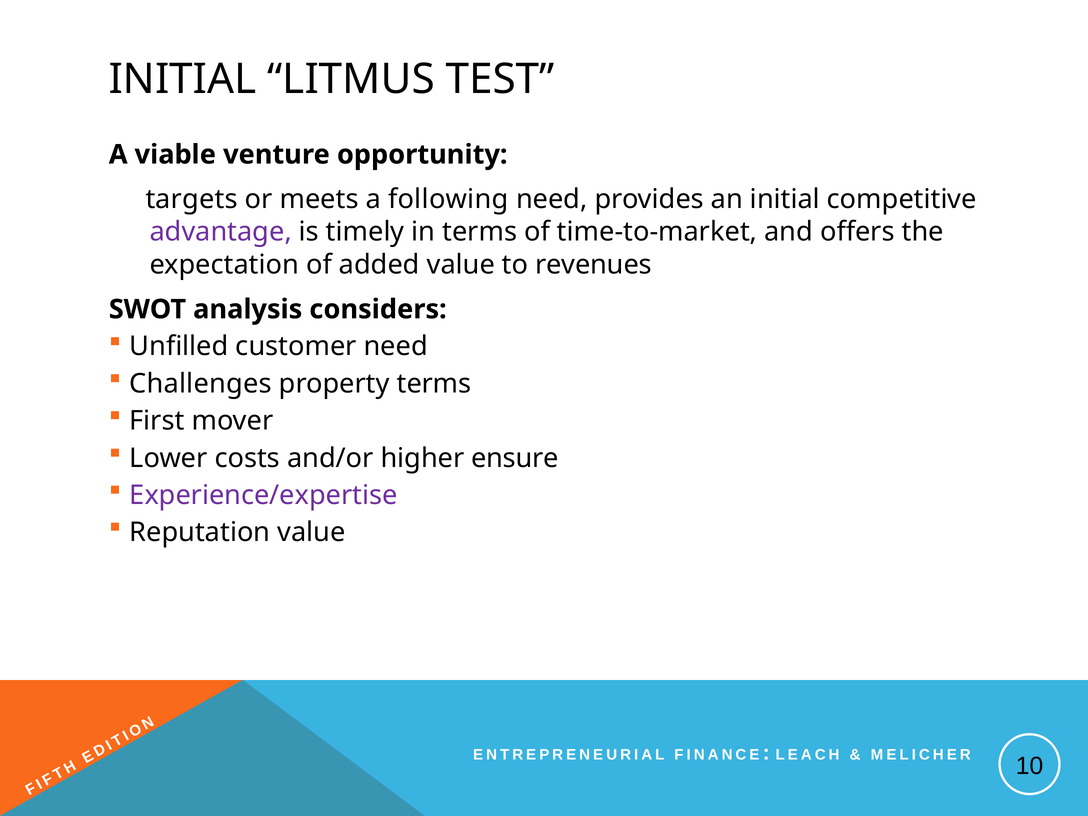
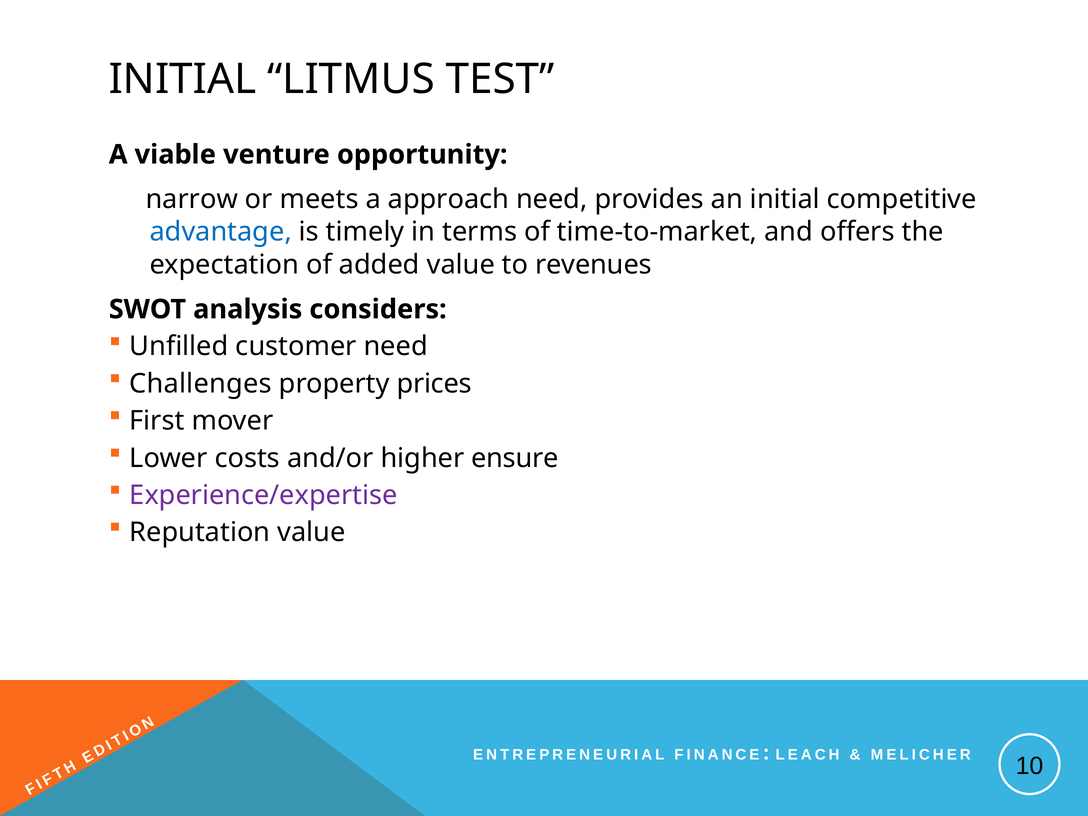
targets: targets -> narrow (192, 199)
following: following -> approach (448, 199)
advantage colour: purple -> blue (221, 232)
property terms: terms -> prices (434, 384)
